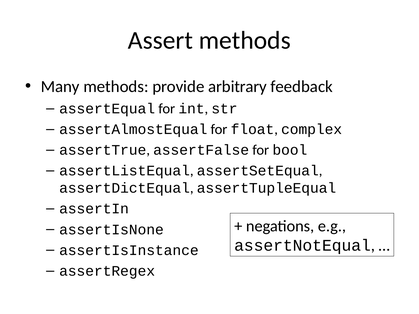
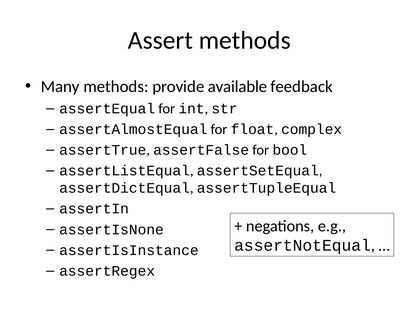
arbitrary: arbitrary -> available (238, 87)
